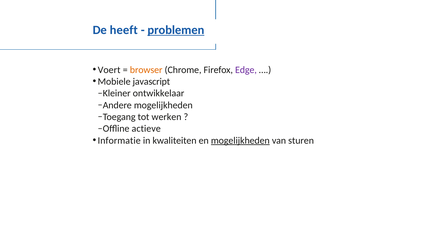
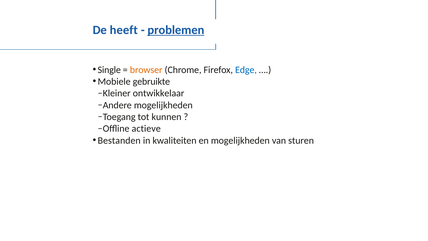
Voert: Voert -> Single (109, 70)
Edge colour: purple -> blue (246, 70)
javascript: javascript -> gebruikte (151, 82)
werken: werken -> kunnen (167, 117)
Informatie: Informatie -> Bestanden (119, 140)
mogelijkheden underline: present -> none (240, 140)
